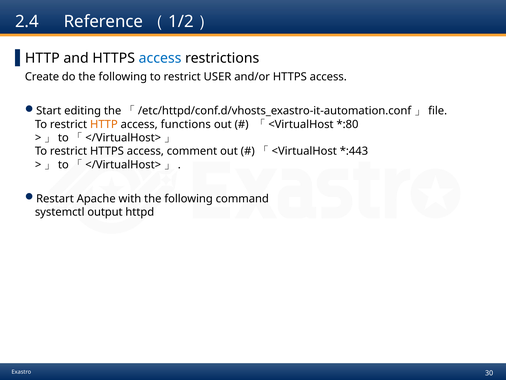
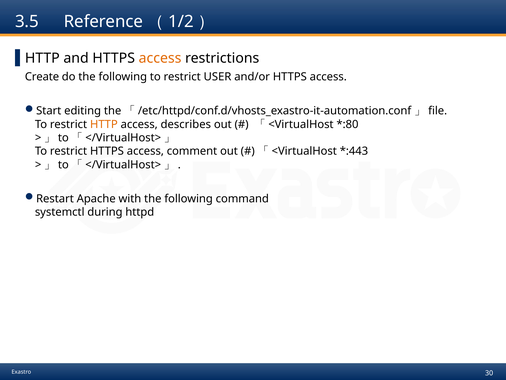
2.4: 2.4 -> 3.5 (27, 21)
access colour: blue -> orange (160, 58)
functions: functions -> describes (186, 124)
output: output -> during (105, 212)
